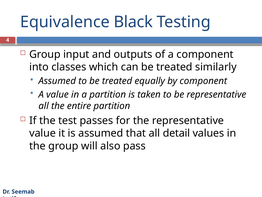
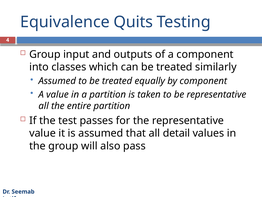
Black: Black -> Quits (133, 22)
